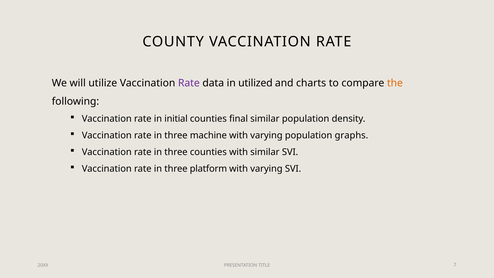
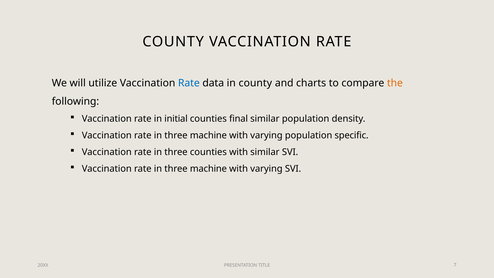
Rate colour: purple -> blue (189, 83)
in utilized: utilized -> county (255, 83)
graphs: graphs -> specific (352, 135)
platform: platform -> machine (208, 169)
